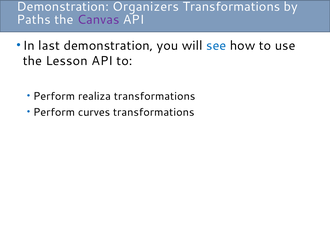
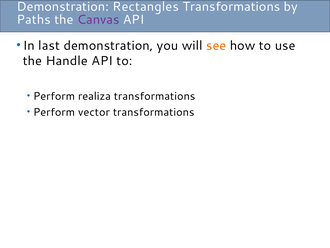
Organizers: Organizers -> Rectangles (146, 6)
see colour: blue -> orange (216, 45)
Lesson: Lesson -> Handle (67, 61)
curves: curves -> vector (94, 112)
